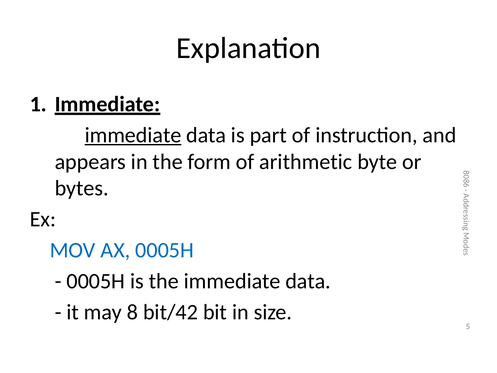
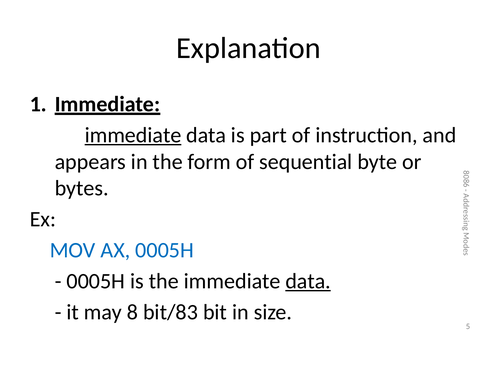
arithmetic: arithmetic -> sequential (306, 162)
data underline: none -> present (308, 281)
bit/42: bit/42 -> bit/83 (170, 312)
